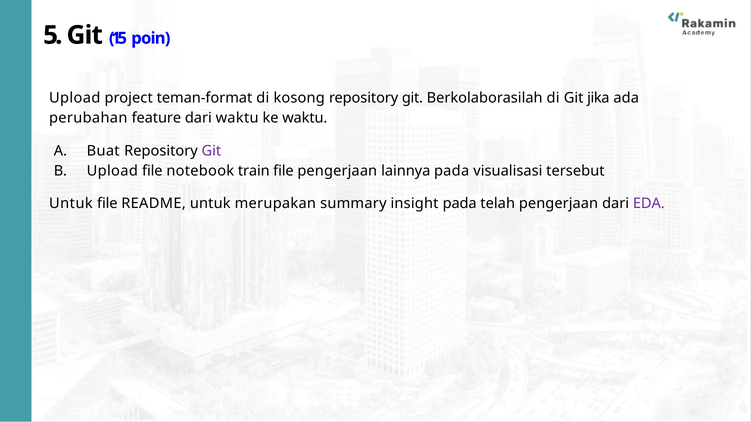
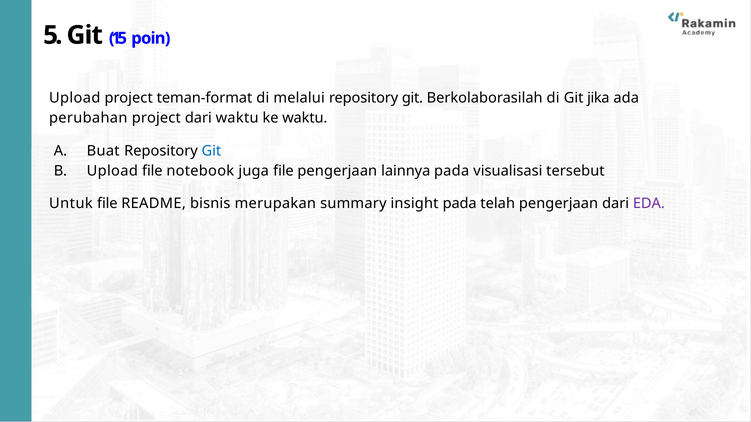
kosong: kosong -> melalui (299, 98)
perubahan feature: feature -> project (156, 118)
Git colour: purple -> blue (211, 151)
train: train -> juga (254, 171)
README untuk: untuk -> bisnis (210, 204)
